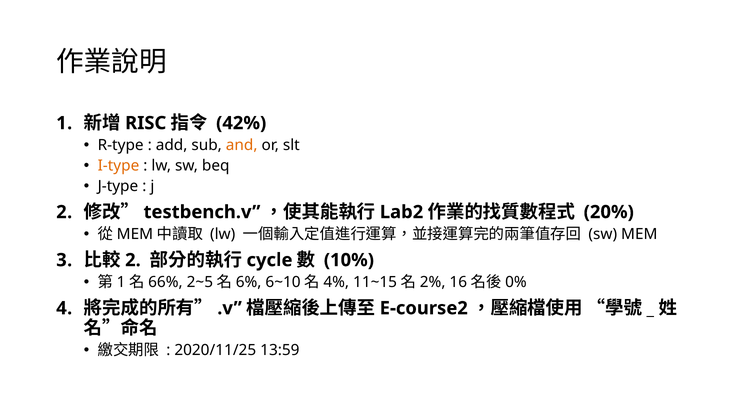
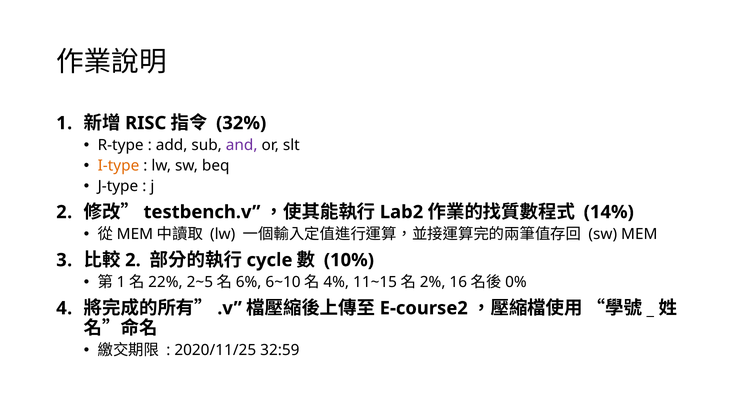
42%: 42% -> 32% (241, 123)
and colour: orange -> purple (242, 145)
20%: 20% -> 14% (609, 212)
66%: 66% -> 22% (165, 282)
13:59: 13:59 -> 32:59 (280, 350)
